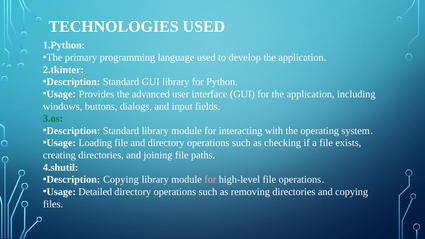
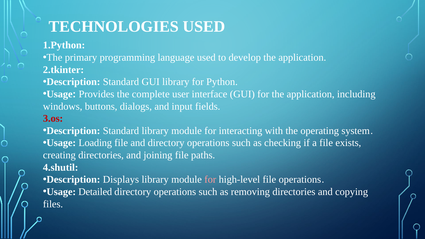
advanced: advanced -> complete (151, 94)
3.os colour: green -> red (53, 119)
Description Copying: Copying -> Displays (121, 180)
